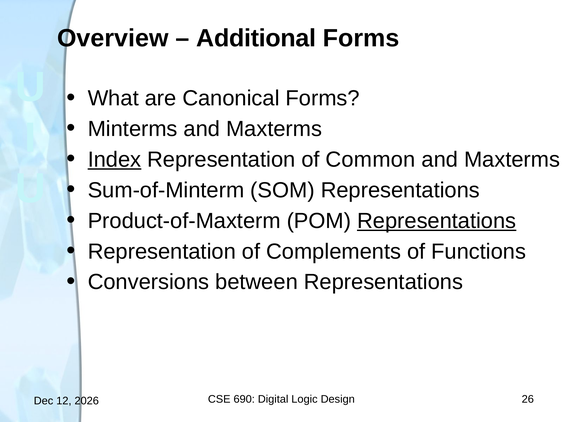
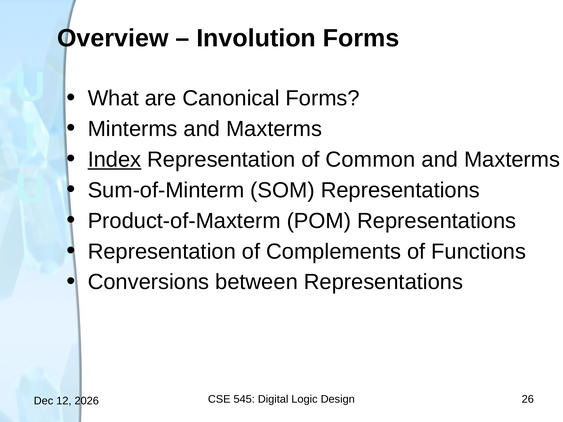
Additional: Additional -> Involution (256, 38)
Representations underline: present -> none (437, 221)
690: 690 -> 545 (244, 400)
